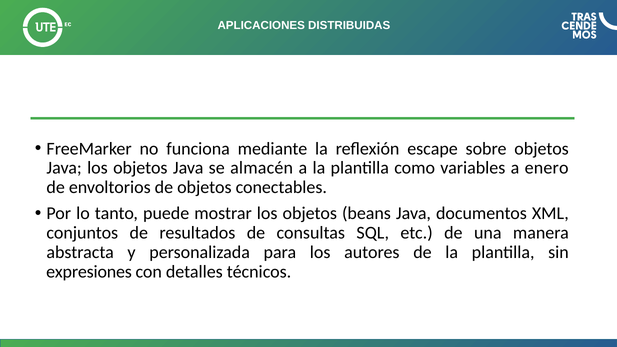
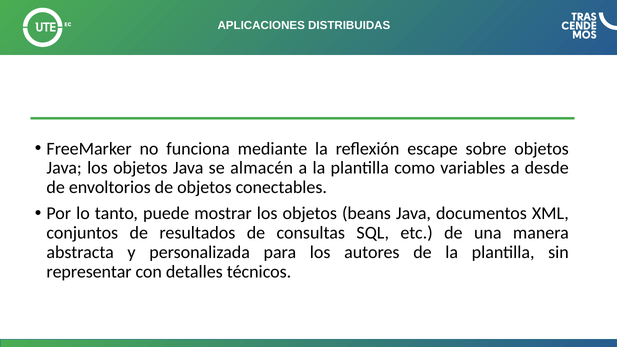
enero: enero -> desde (547, 168)
expresiones: expresiones -> representar (89, 272)
